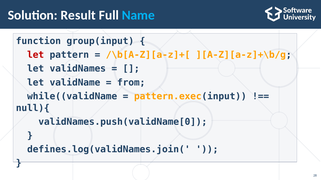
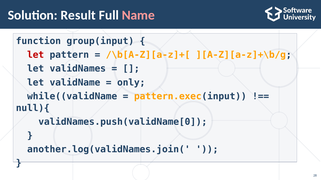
Name colour: light blue -> pink (138, 15)
from: from -> only (131, 83)
defines.log(validNames.join(: defines.log(validNames.join( -> another.log(validNames.join( (109, 150)
